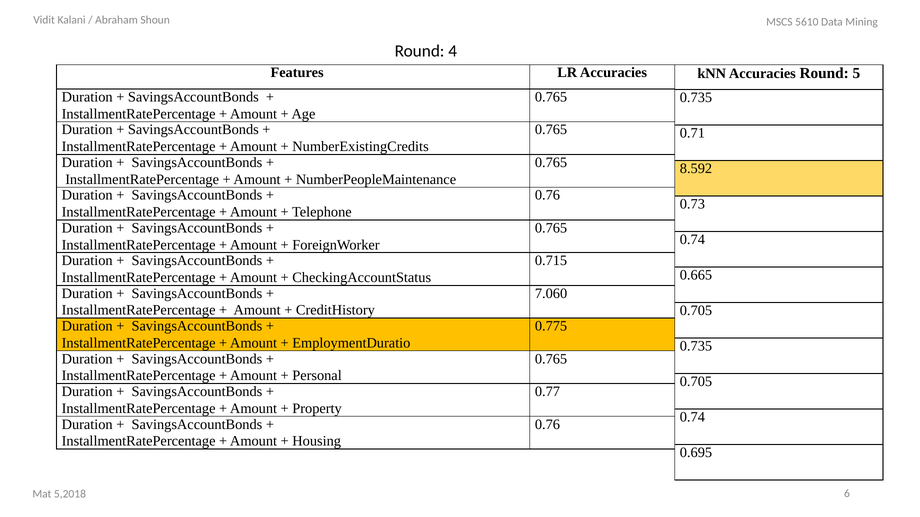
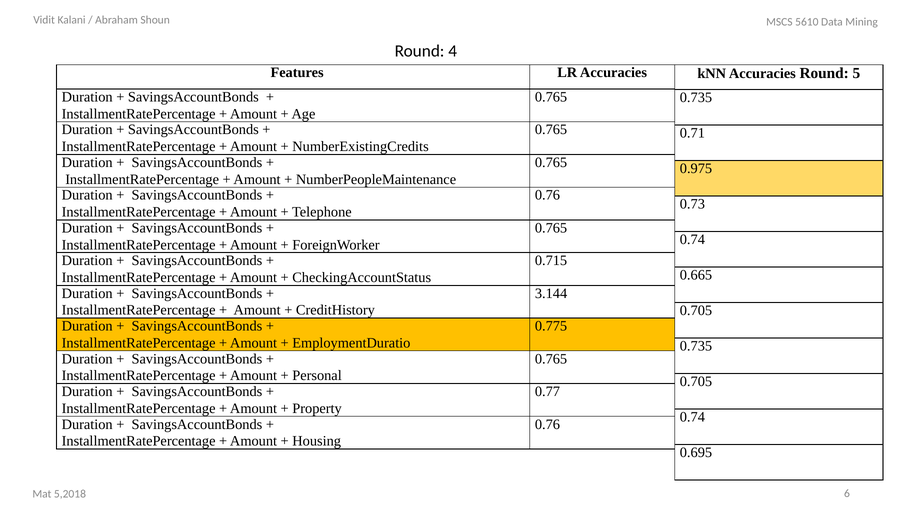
8.592: 8.592 -> 0.975 (696, 169)
7.060: 7.060 -> 3.144 (551, 294)
